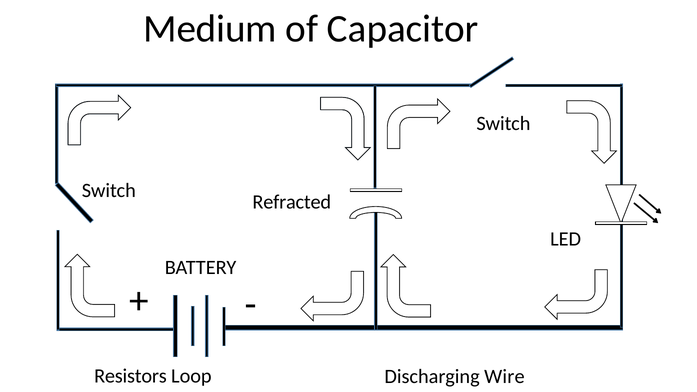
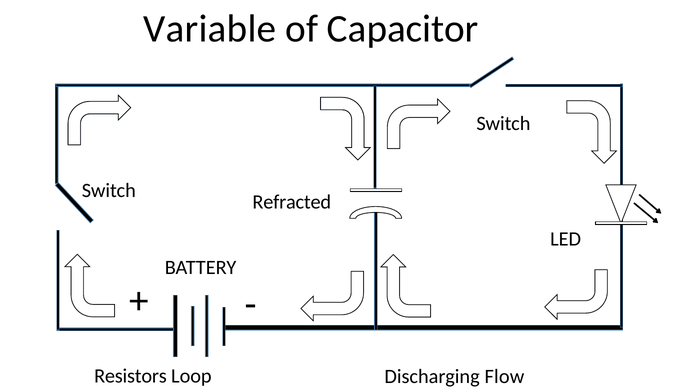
Medium: Medium -> Variable (210, 29)
Wire: Wire -> Flow (504, 377)
